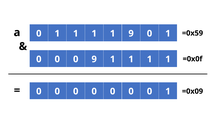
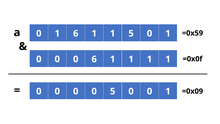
0 1 1: 1 -> 6 (76, 33)
1 9: 9 -> 5 (131, 33)
0 9: 9 -> 6 (94, 59)
0: 0 -> 5 (113, 91)
